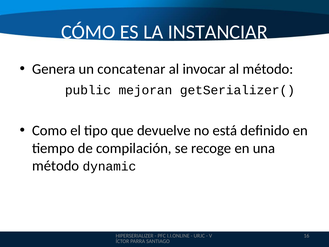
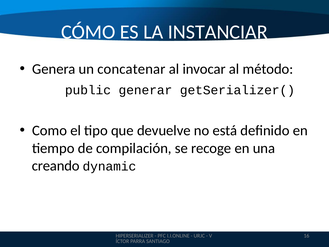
mejoran: mejoran -> generar (145, 90)
método: método -> creando (56, 166)
